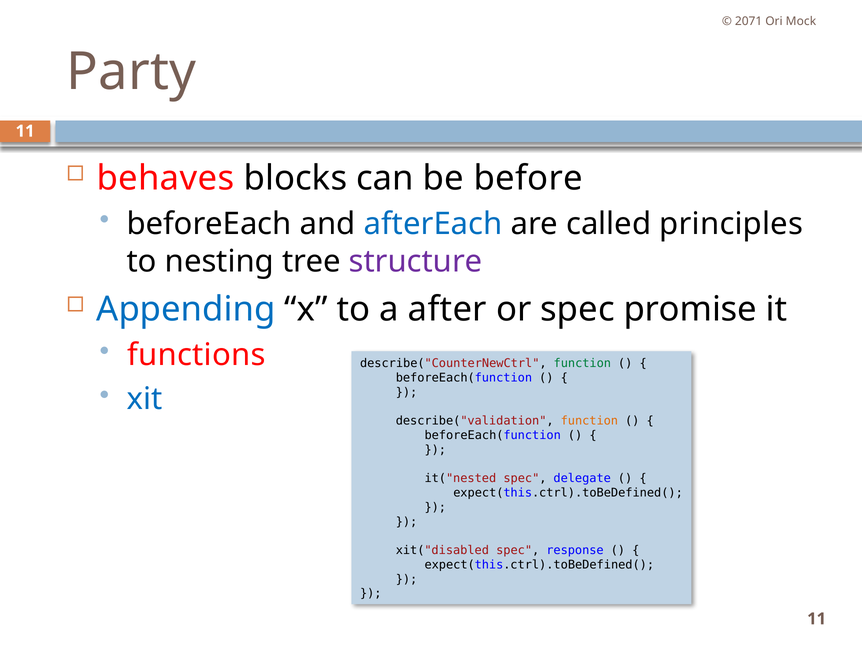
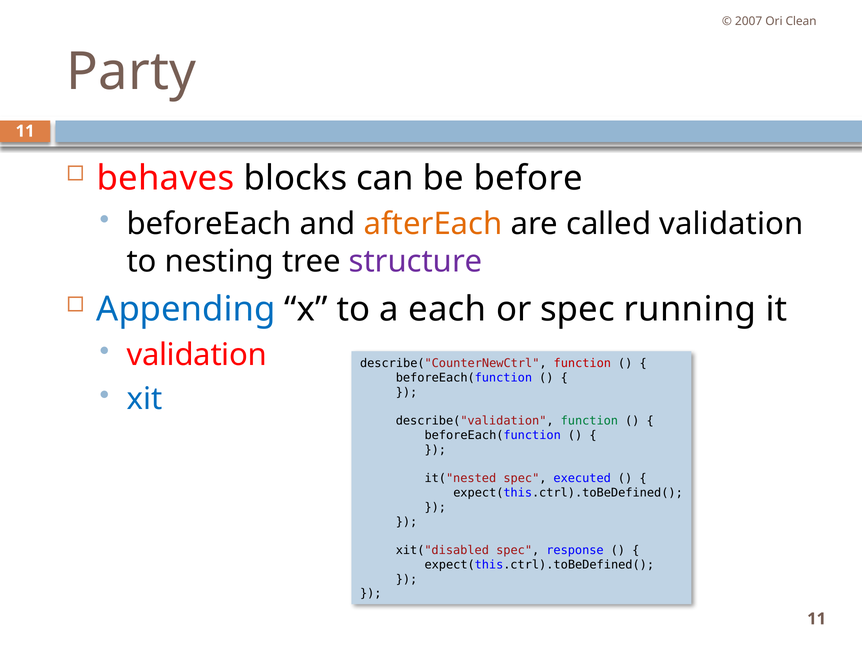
2071: 2071 -> 2007 (749, 21)
Mock: Mock -> Clean (801, 21)
afterEach colour: blue -> orange (433, 224)
called principles: principles -> validation (731, 224)
after: after -> each (447, 310)
promise: promise -> running (690, 310)
functions: functions -> validation (197, 356)
function colour: green -> red (582, 364)
function colour: orange -> green (589, 421)
delegate: delegate -> executed (582, 479)
